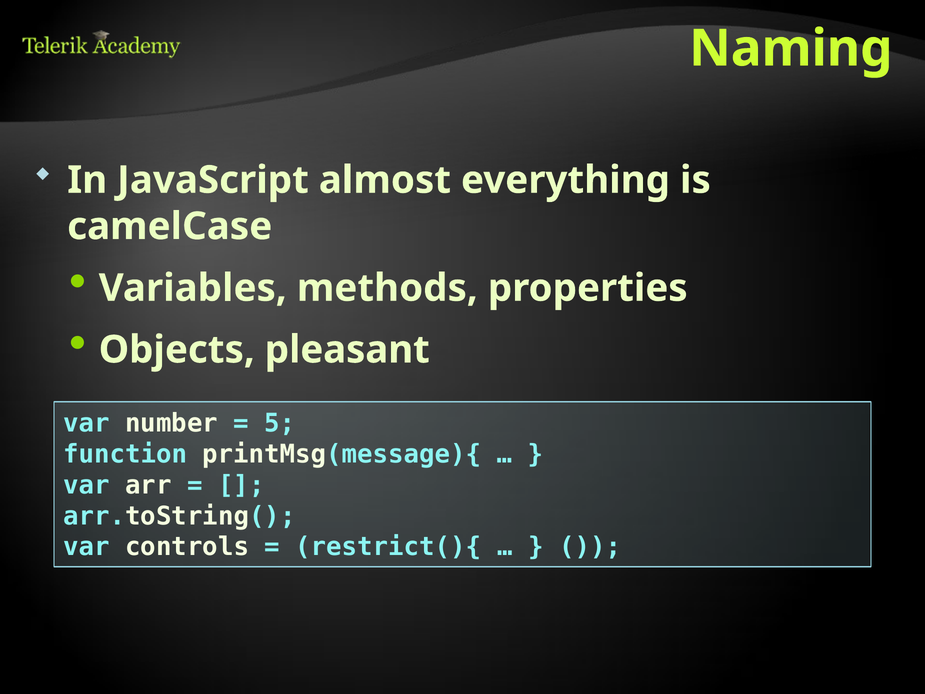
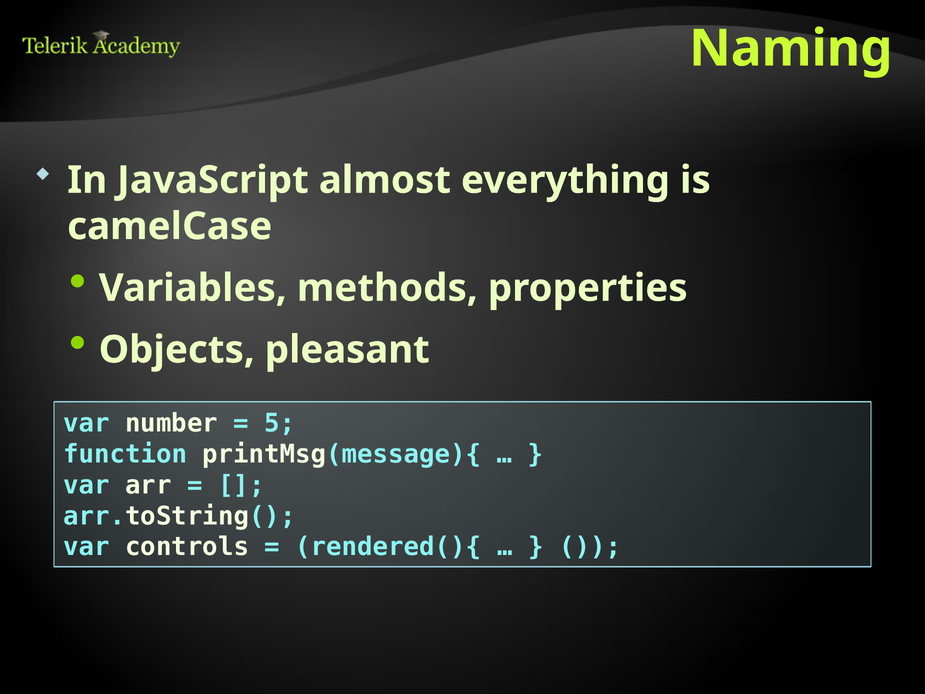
restrict(){: restrict(){ -> rendered(){ (388, 547)
